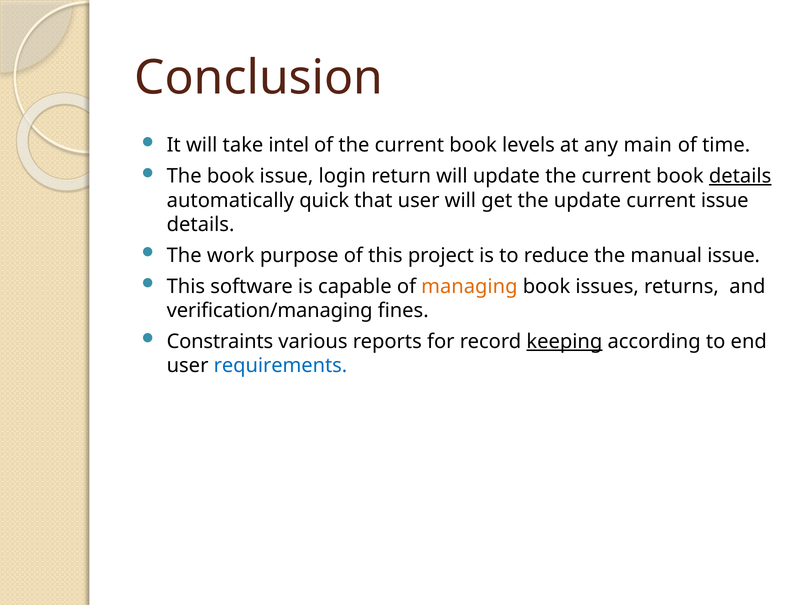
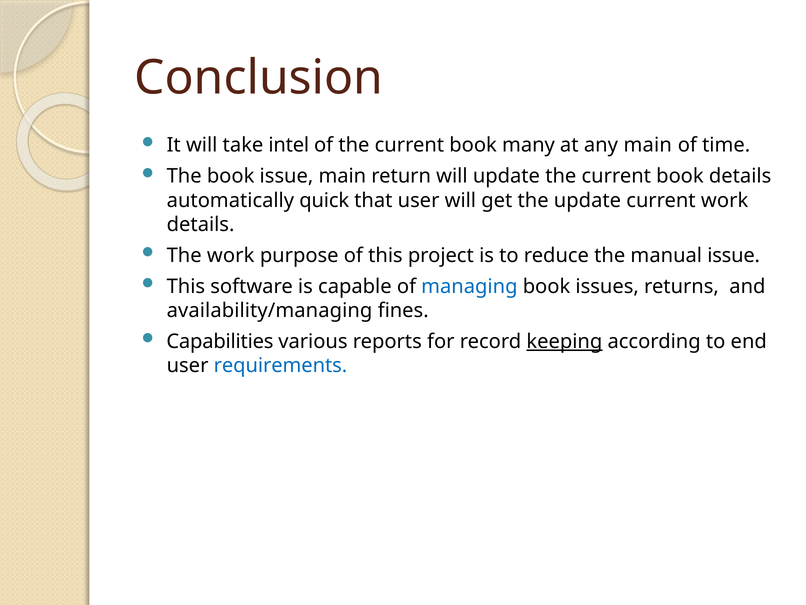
levels: levels -> many (528, 145)
issue login: login -> main (342, 176)
details underline: present -> none (740, 176)
current issue: issue -> work (725, 200)
managing colour: orange -> blue (469, 286)
verification/managing: verification/managing -> availability/managing (270, 310)
Constraints: Constraints -> Capabilities (220, 341)
